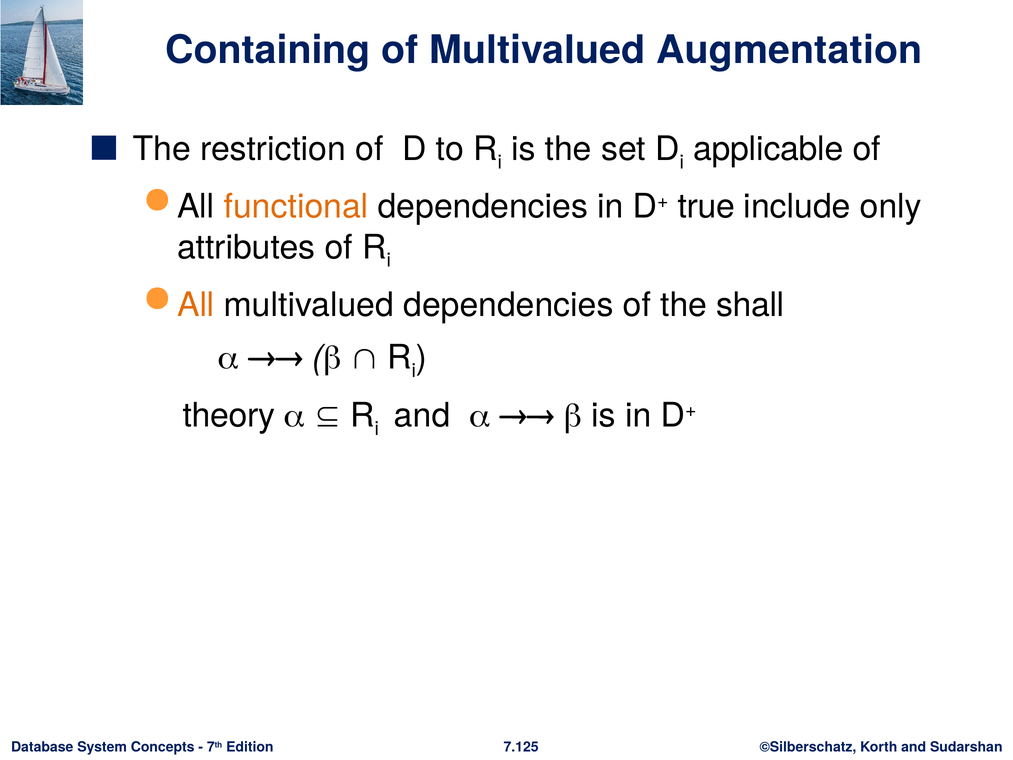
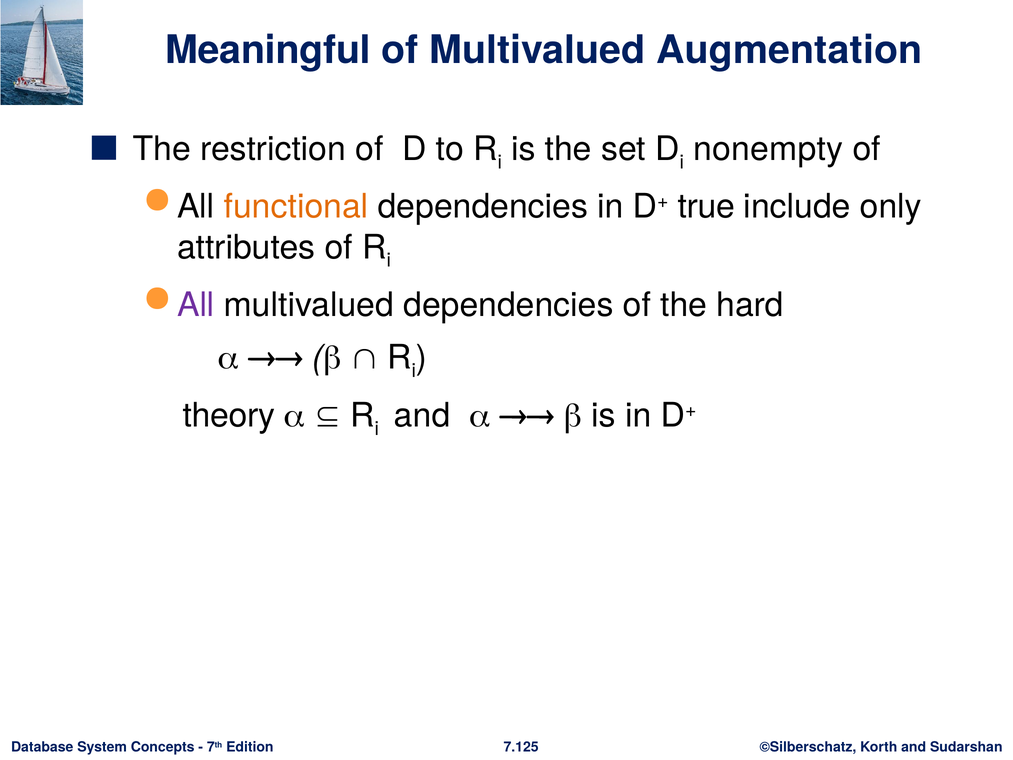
Containing: Containing -> Meaningful (268, 50)
applicable: applicable -> nonempty (768, 149)
All colour: orange -> purple (196, 305)
shall: shall -> hard (750, 305)
